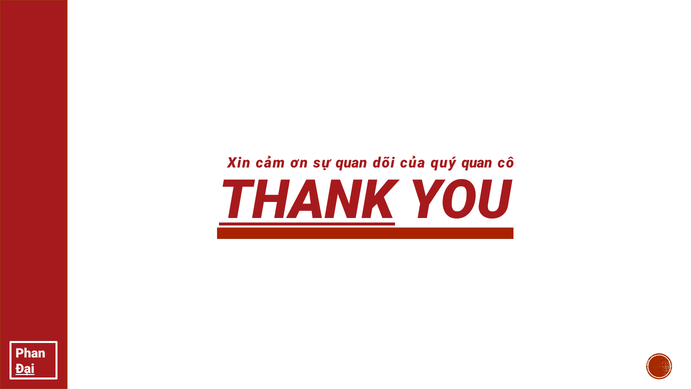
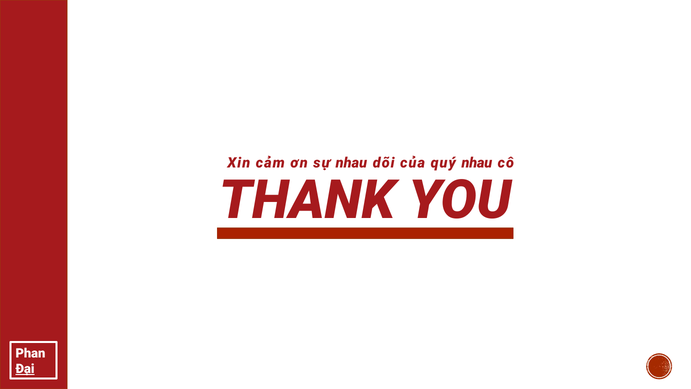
sự quan: quan -> nhau (351, 163)
quý quan: quan -> nhau (477, 163)
THANK underline: present -> none (307, 200)
